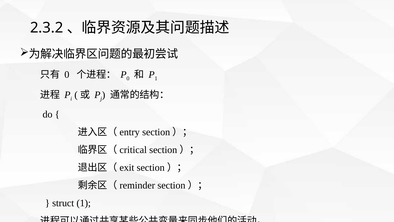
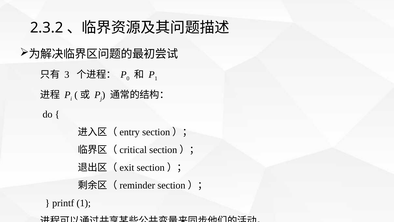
0: 0 -> 3 (67, 75)
struct: struct -> printf (63, 203)
